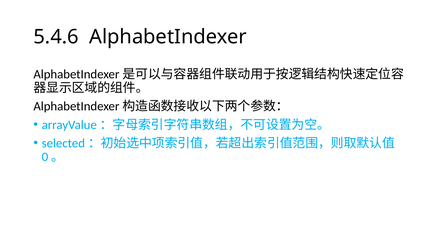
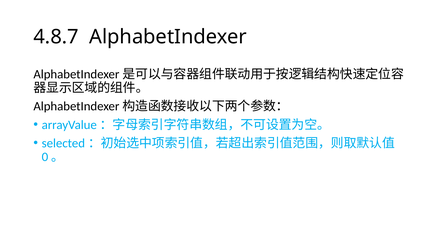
5.4.6: 5.4.6 -> 4.8.7 (56, 37)
